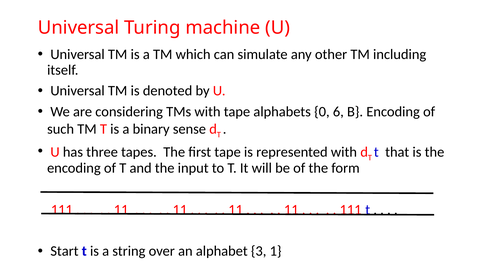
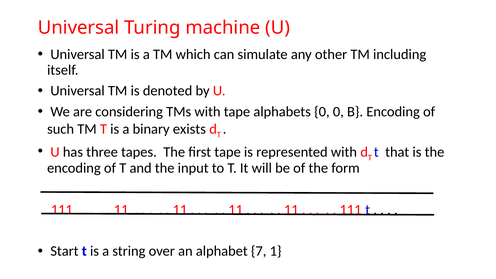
0 6: 6 -> 0 (338, 112)
sense: sense -> exists (189, 129)
3: 3 -> 7 (259, 251)
